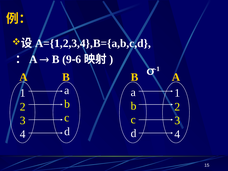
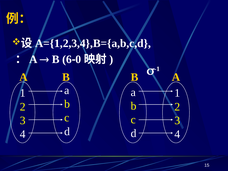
9: 9 -> 6 (67, 59)
6: 6 -> 0 (78, 59)
